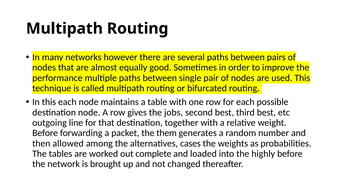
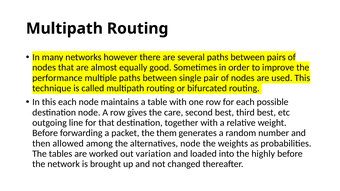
jobs: jobs -> care (174, 113)
alternatives cases: cases -> node (190, 144)
complete: complete -> variation (153, 154)
